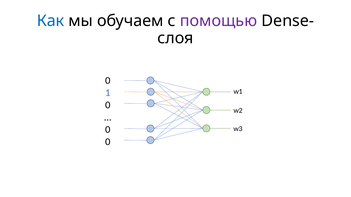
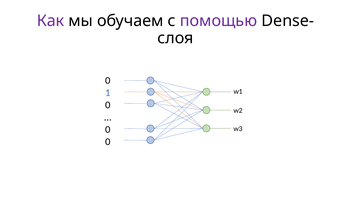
Как colour: blue -> purple (50, 21)
